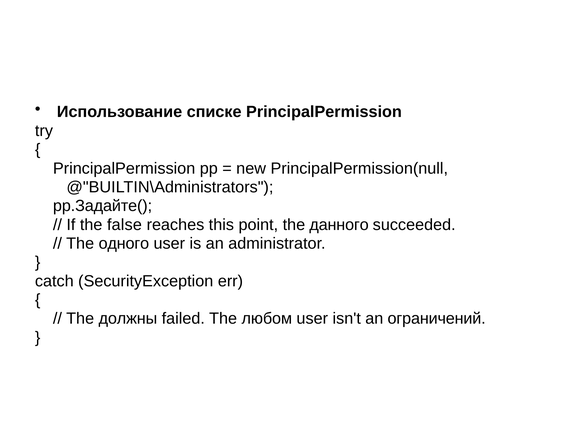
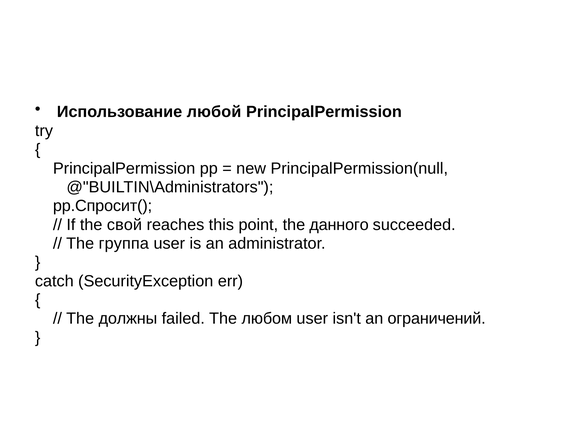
списке: списке -> любой (214, 112)
pp.Задайте(: pp.Задайте( -> pp.Спросит( (103, 206)
false: false -> свой (124, 225)
одного: одного -> группа (124, 244)
